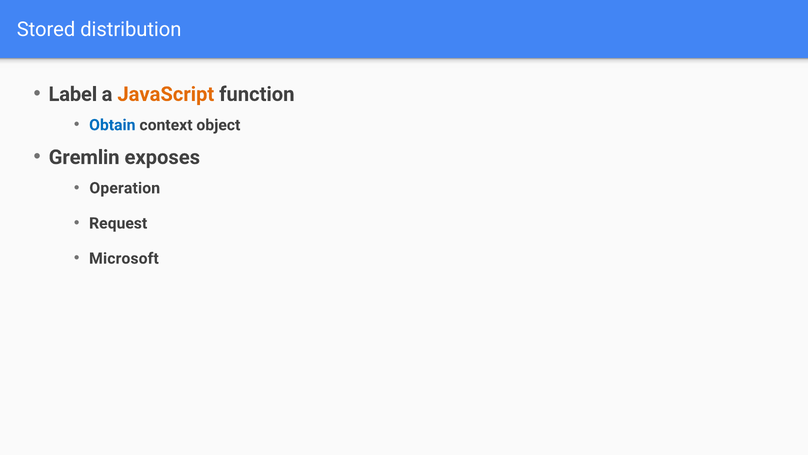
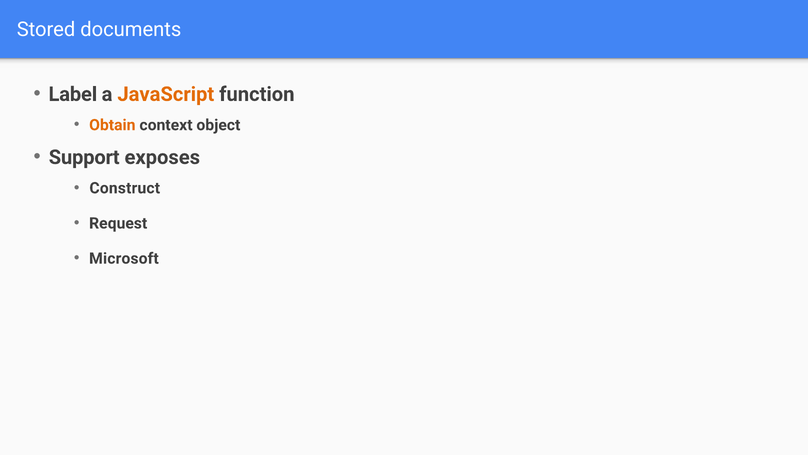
distribution: distribution -> documents (131, 29)
Obtain colour: blue -> orange (112, 125)
Gremlin: Gremlin -> Support (84, 157)
Operation: Operation -> Construct (125, 188)
